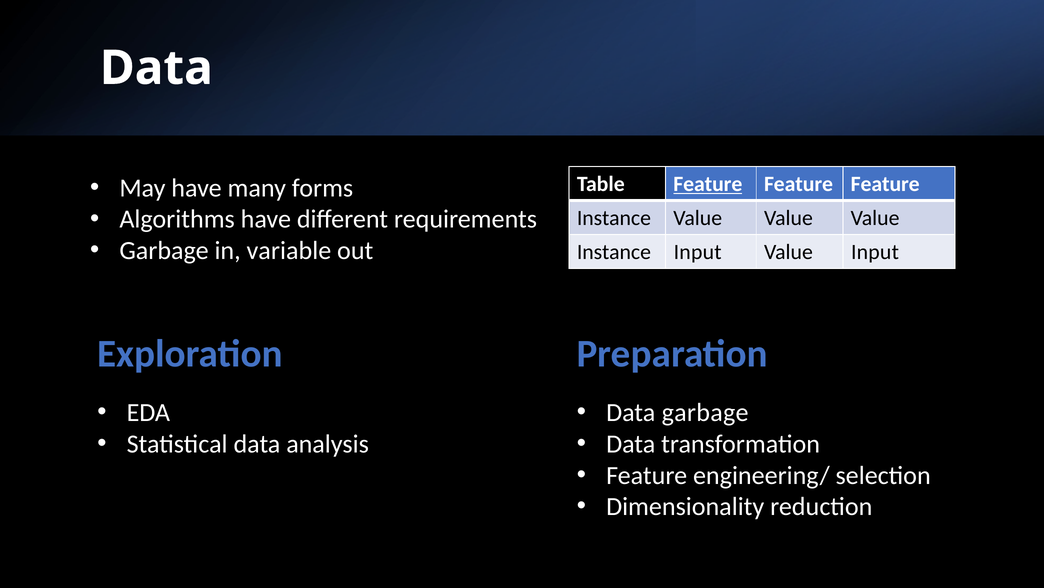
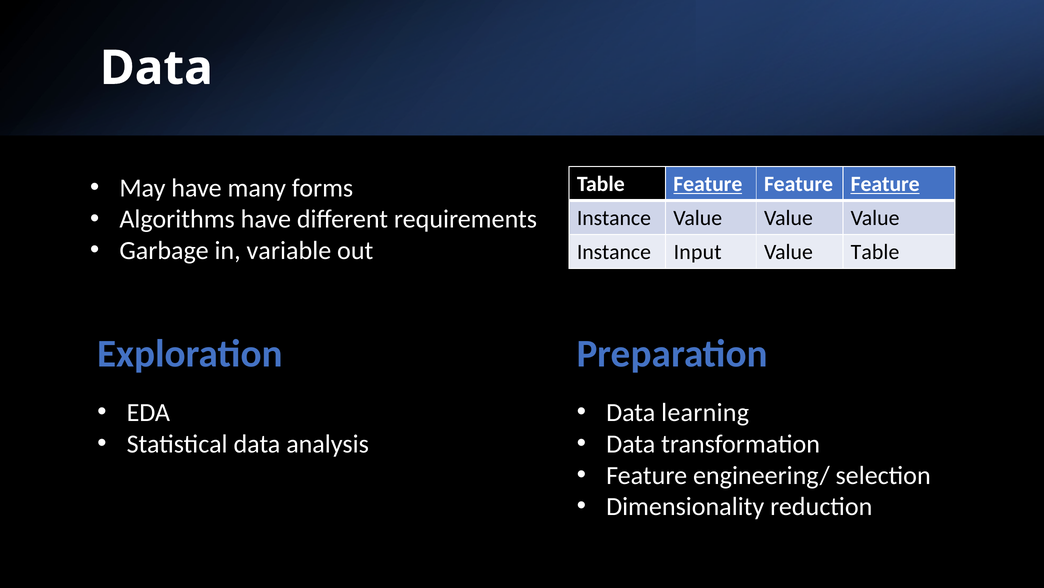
Feature underline: none -> present (885, 184)
Value Input: Input -> Table (875, 252)
Data garbage: garbage -> learning (705, 412)
